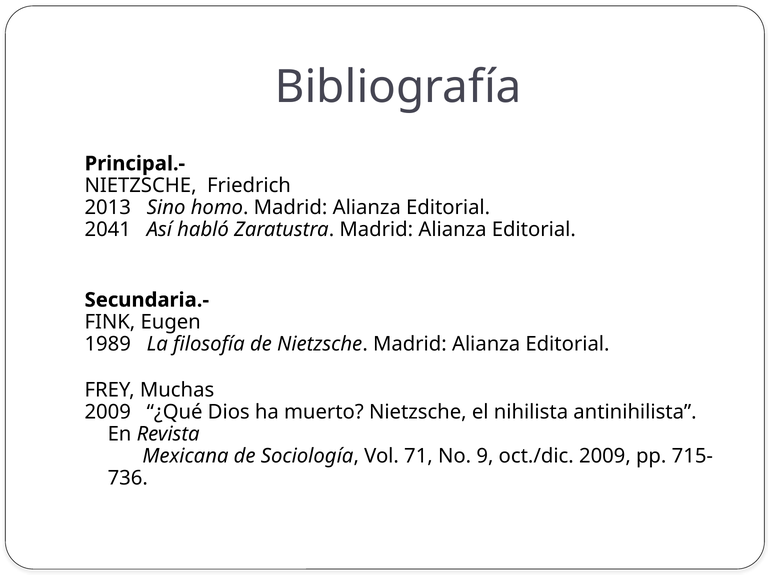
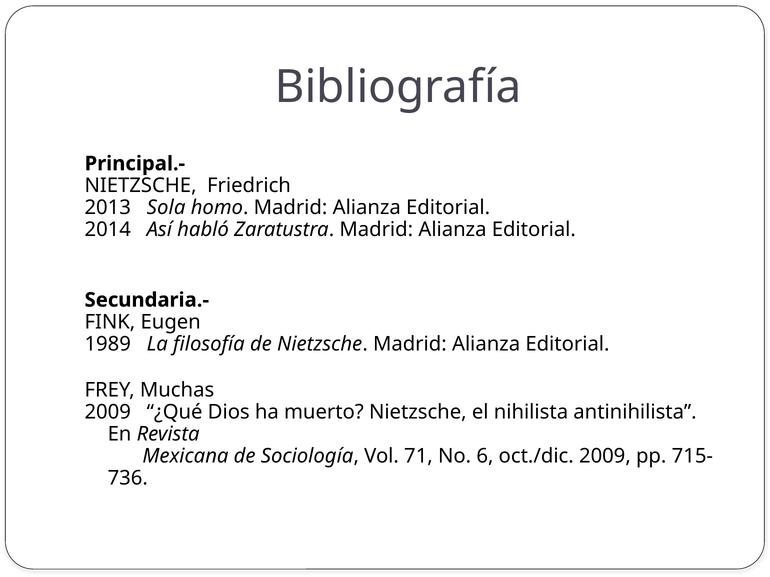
Sino: Sino -> Sola (166, 208)
2041: 2041 -> 2014 (108, 230)
9: 9 -> 6 (485, 456)
